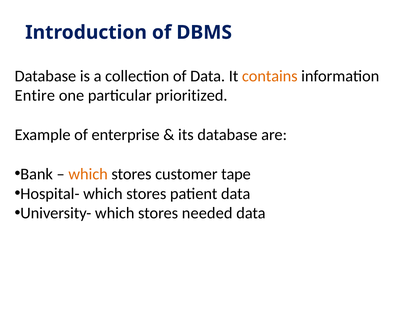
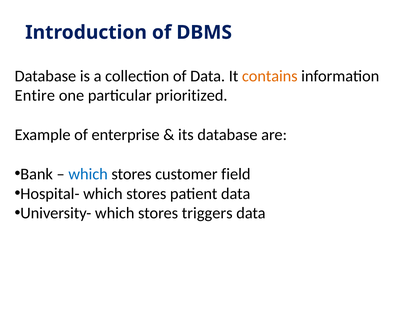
which colour: orange -> blue (88, 174)
tape: tape -> field (236, 174)
needed: needed -> triggers (207, 213)
